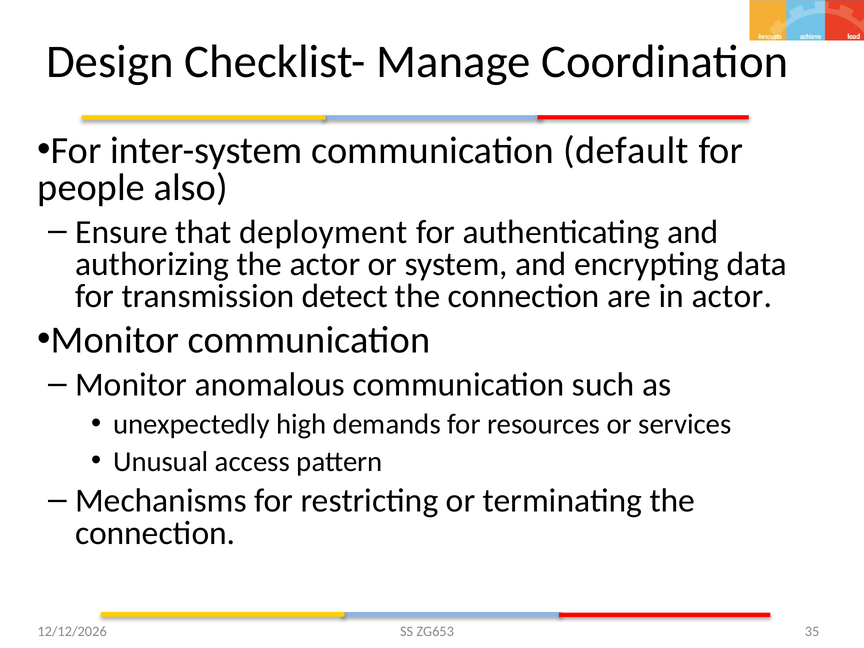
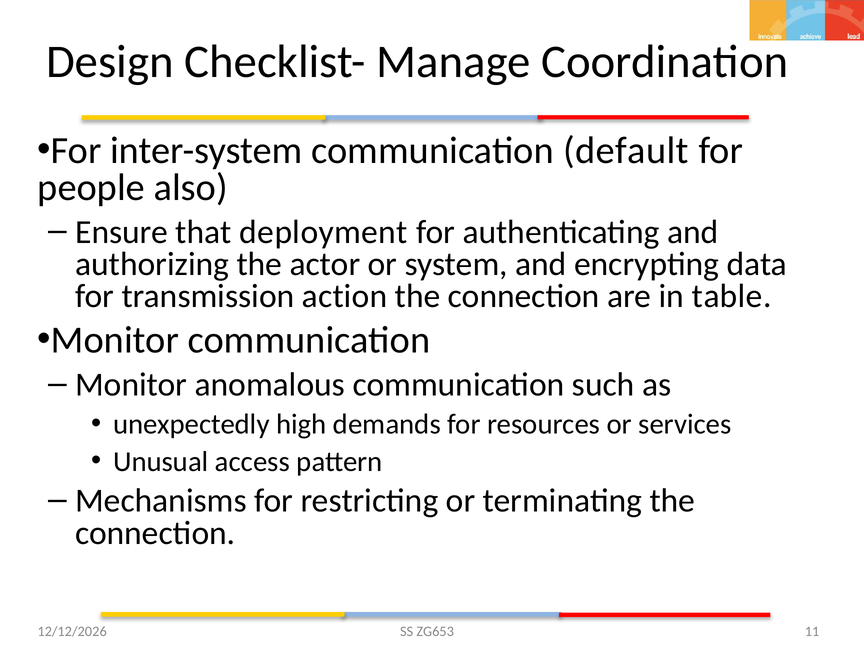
detect: detect -> action (345, 296)
in actor: actor -> table (732, 296)
35: 35 -> 11 (812, 632)
